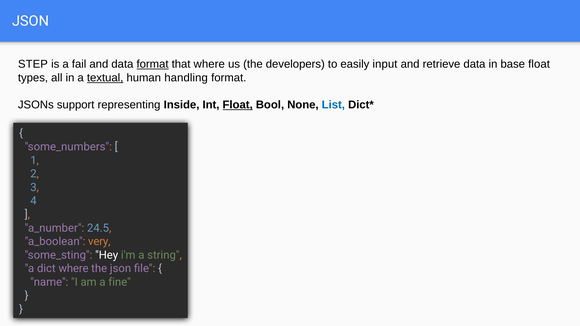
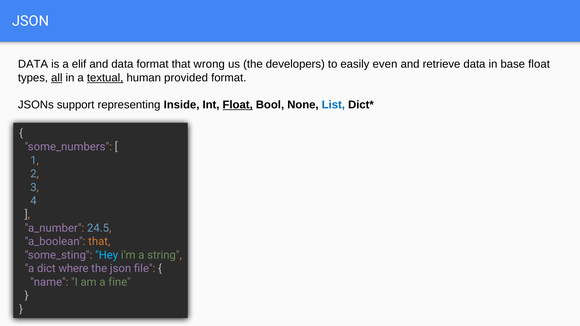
STEP: STEP -> DATA (33, 64)
fail: fail -> elif (79, 64)
format underline: present -> none (153, 64)
that where: where -> wrong (209, 64)
input: input -> even (385, 64)
all underline: none -> present (57, 78)
handling: handling -> provided (186, 78)
a_boolean very: very -> that (99, 242)
Hey colour: white -> light blue (107, 255)
